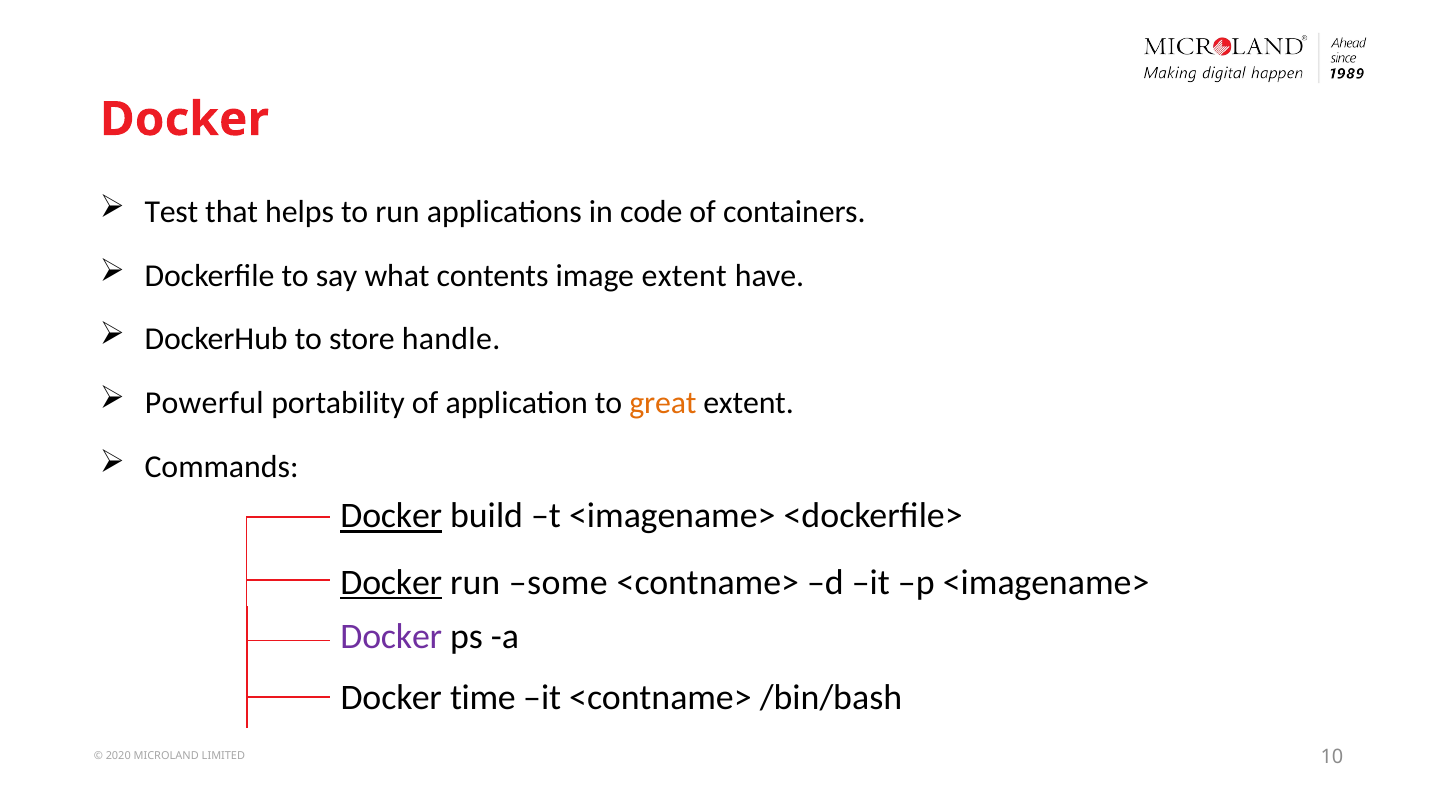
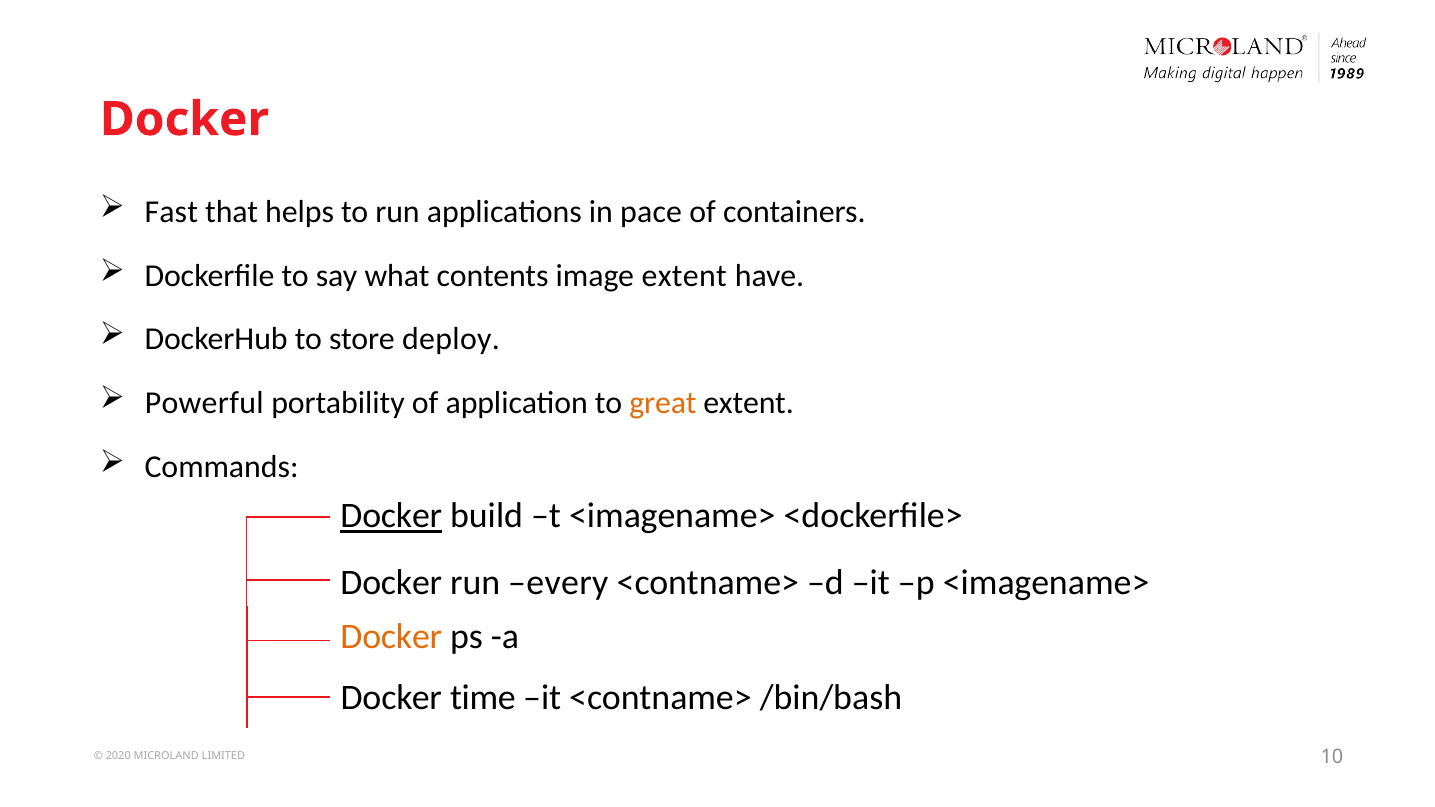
Test: Test -> Fast (171, 212)
code: code -> pace (651, 212)
handle: handle -> deploy (451, 339)
Docker underline: present -> none (391, 582)
some: some -> every (558, 582)
Docker colour: purple -> orange (391, 637)
